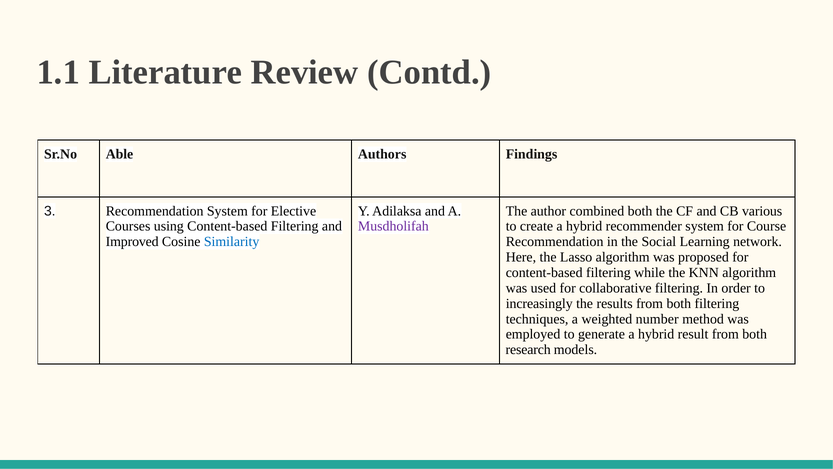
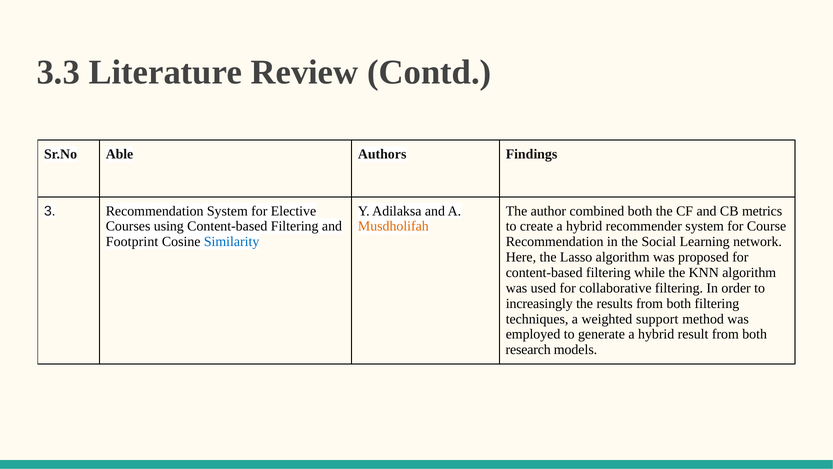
1.1: 1.1 -> 3.3 (58, 72)
various: various -> metrics (762, 211)
Musdholifah colour: purple -> orange (393, 226)
Improved: Improved -> Footprint (132, 242)
number: number -> support (657, 319)
